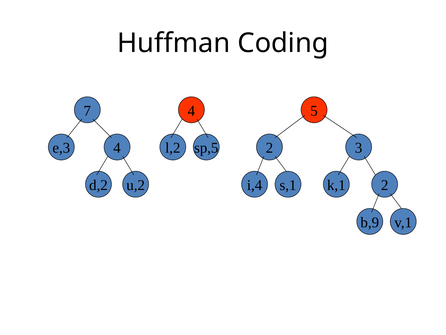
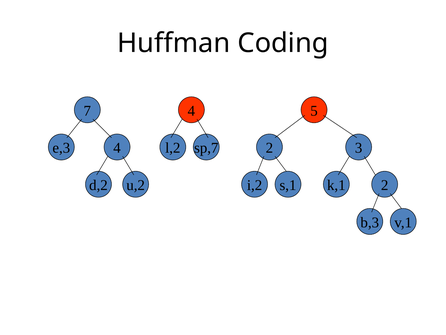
sp,5: sp,5 -> sp,7 (206, 148)
i,4: i,4 -> i,2 (255, 185)
b,9: b,9 -> b,3 (370, 222)
